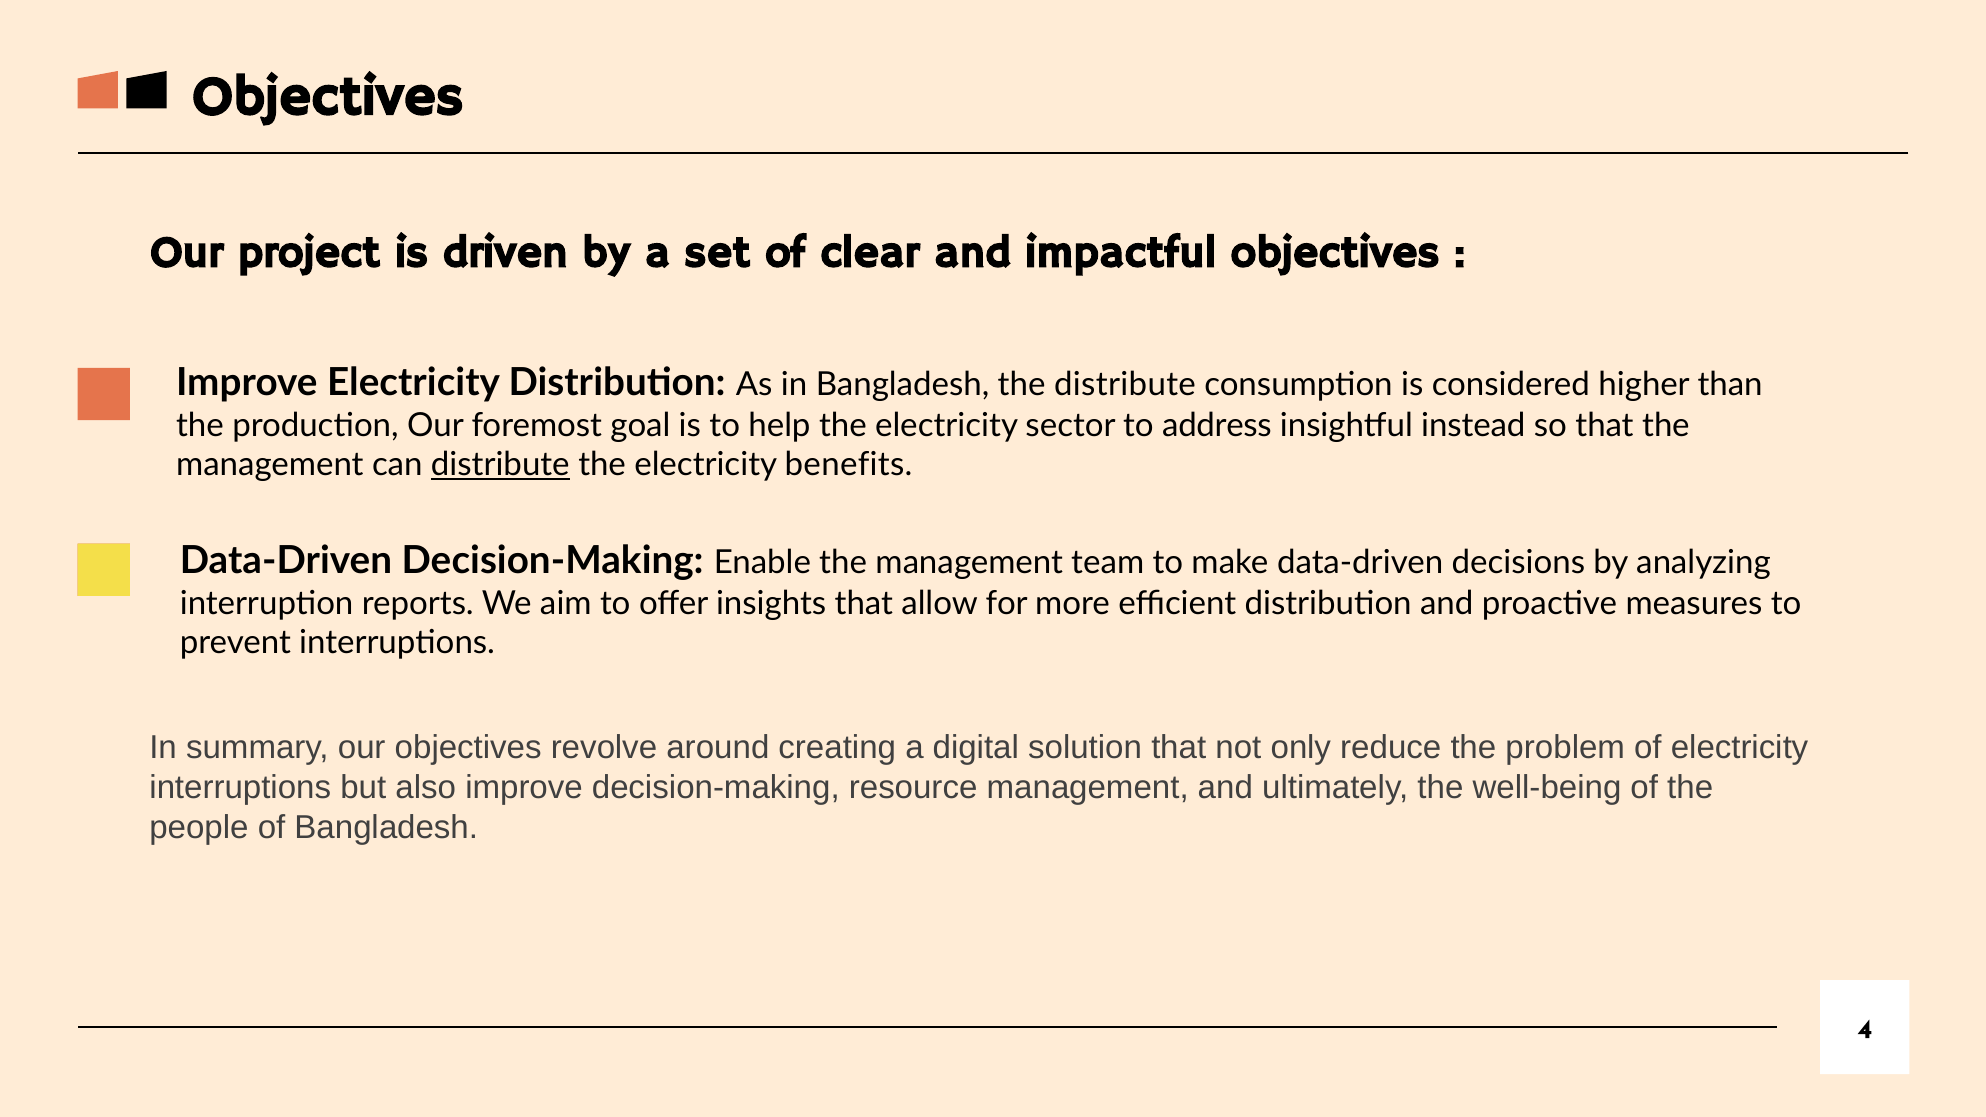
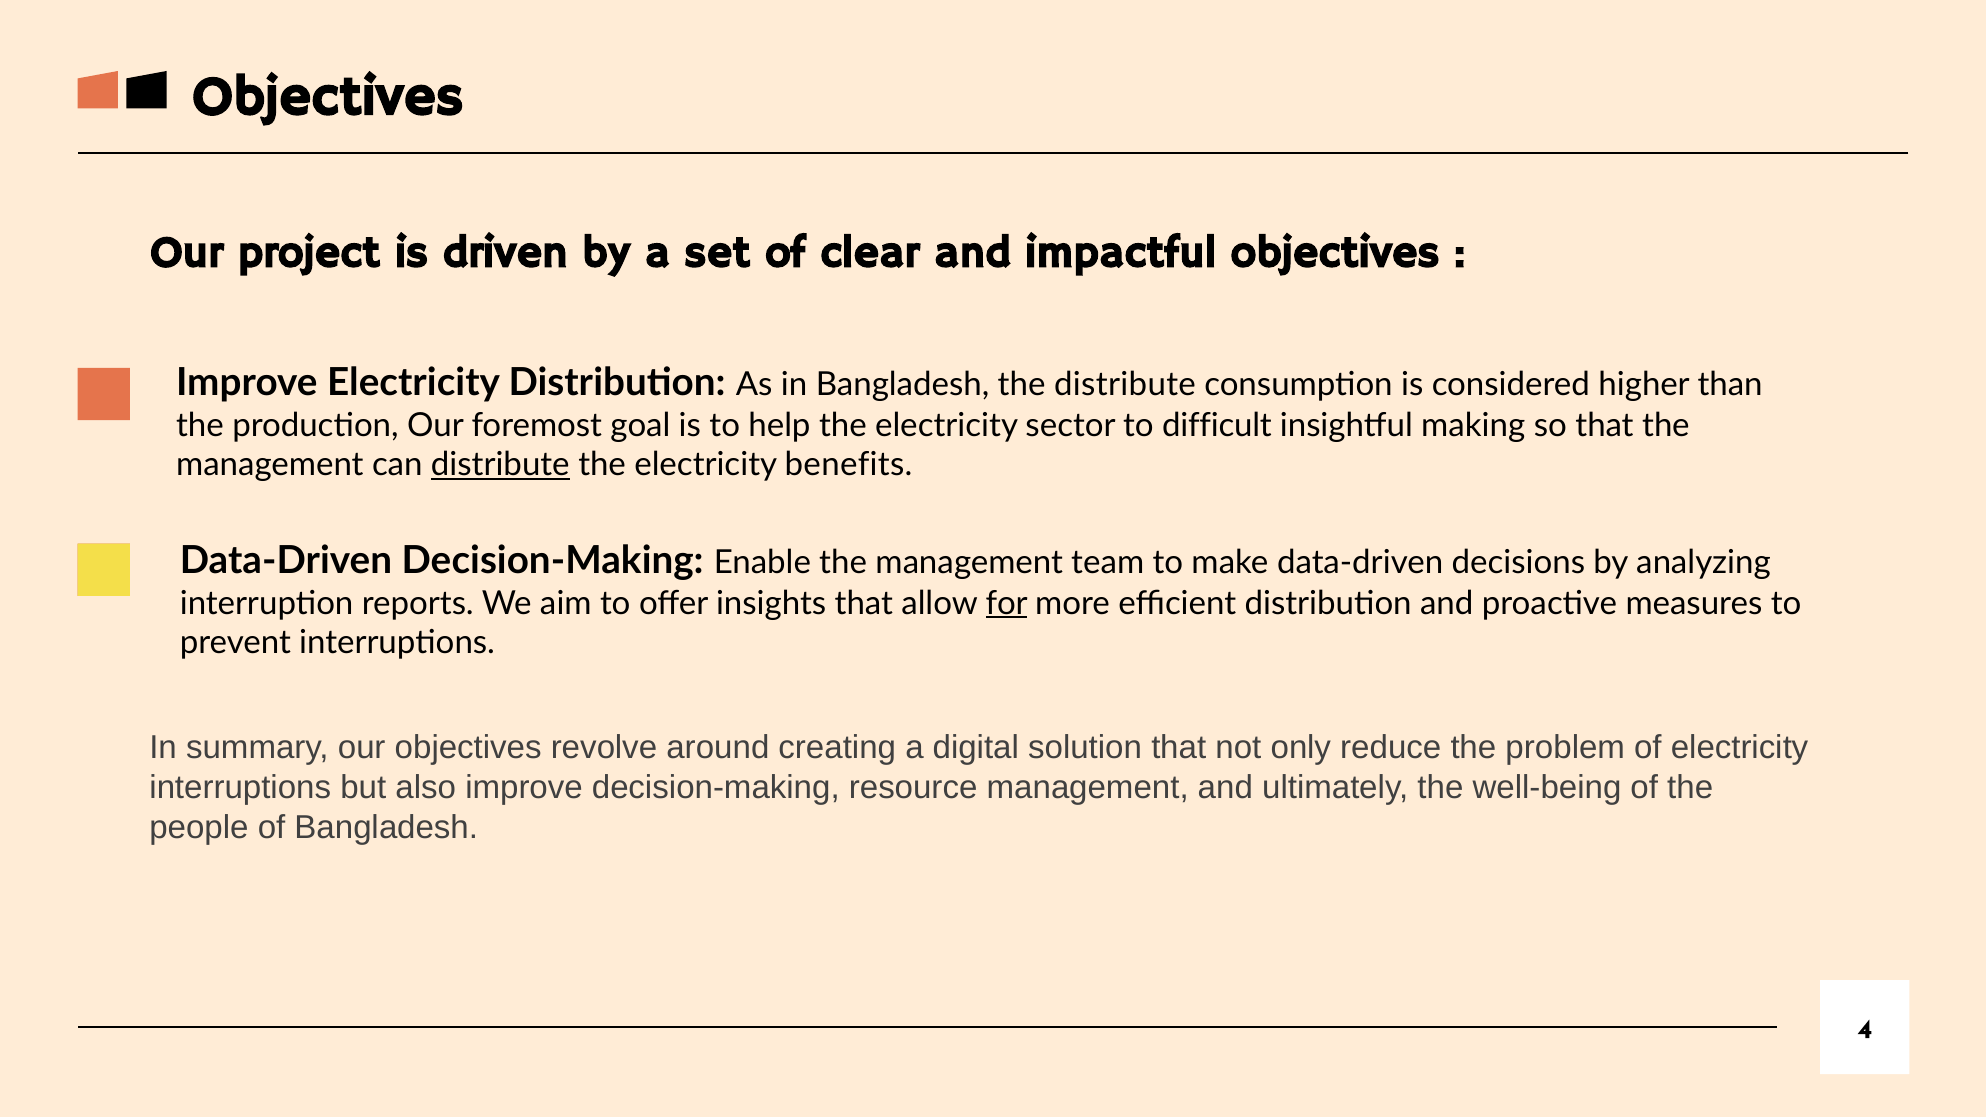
address: address -> difficult (1217, 425)
instead: instead -> making (1473, 425)
for underline: none -> present (1007, 603)
